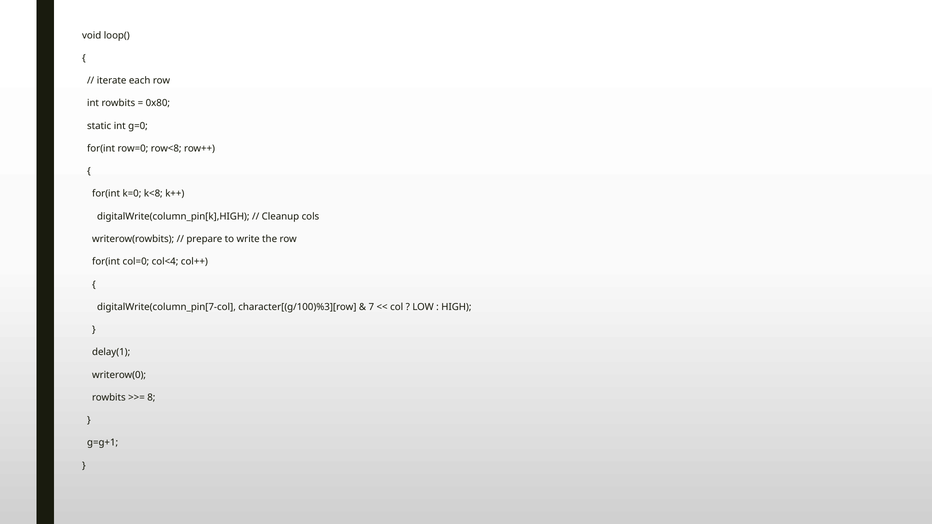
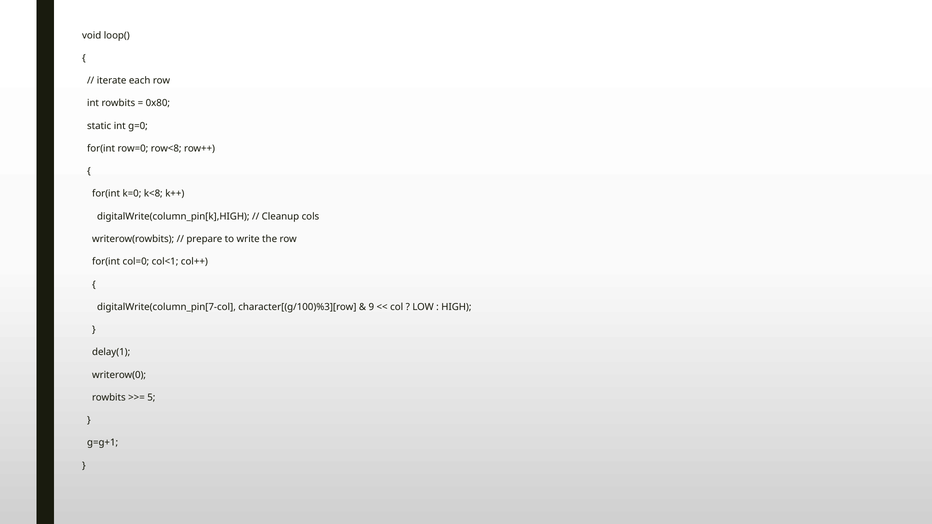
col<4: col<4 -> col<1 (165, 262)
7: 7 -> 9 (371, 307)
8: 8 -> 5 (151, 398)
